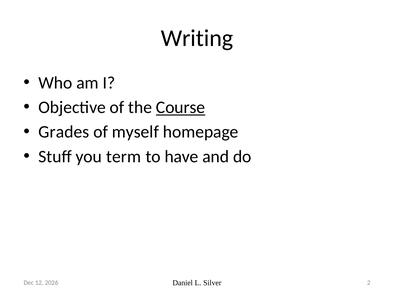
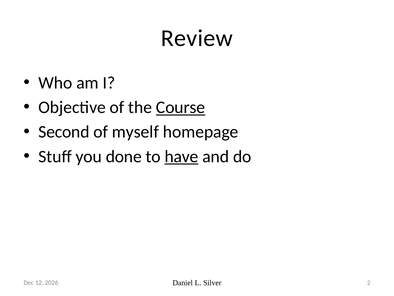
Writing: Writing -> Review (197, 38)
Grades: Grades -> Second (64, 132)
term: term -> done (124, 156)
have underline: none -> present (181, 156)
